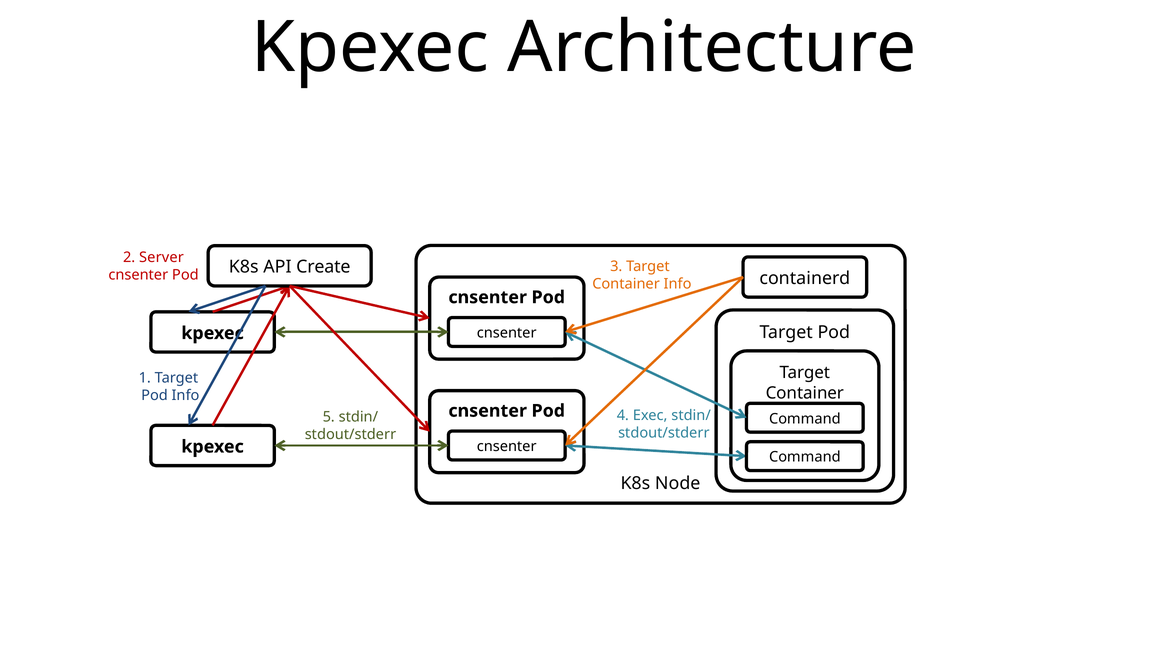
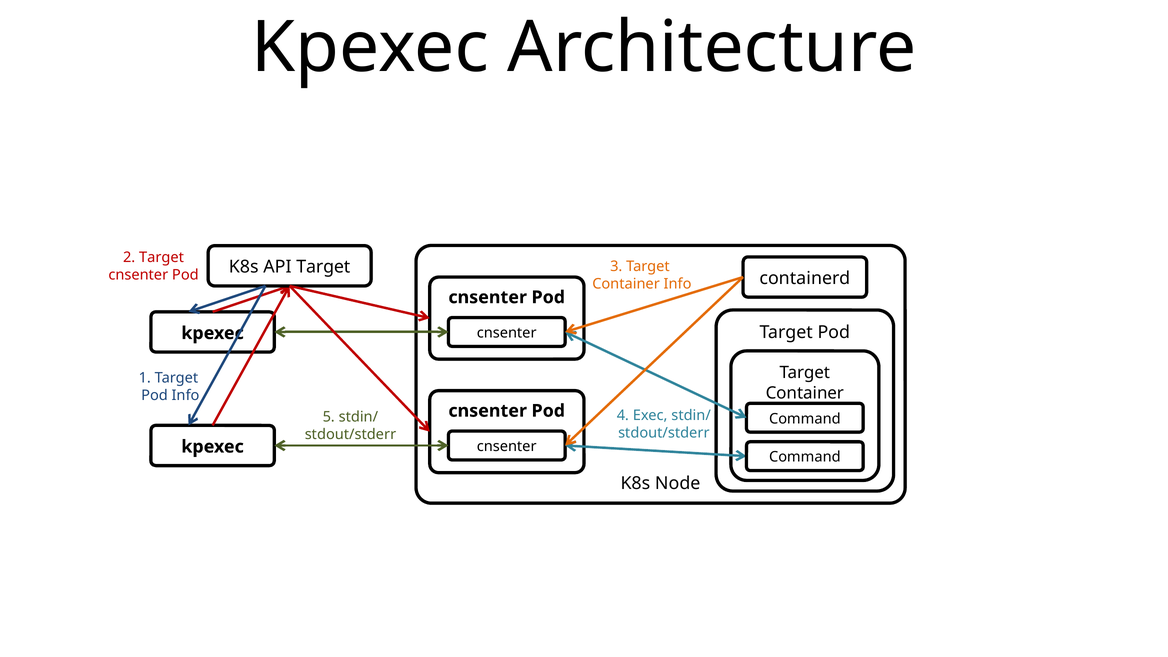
2 Server: Server -> Target (162, 258)
API Create: Create -> Target (323, 267)
